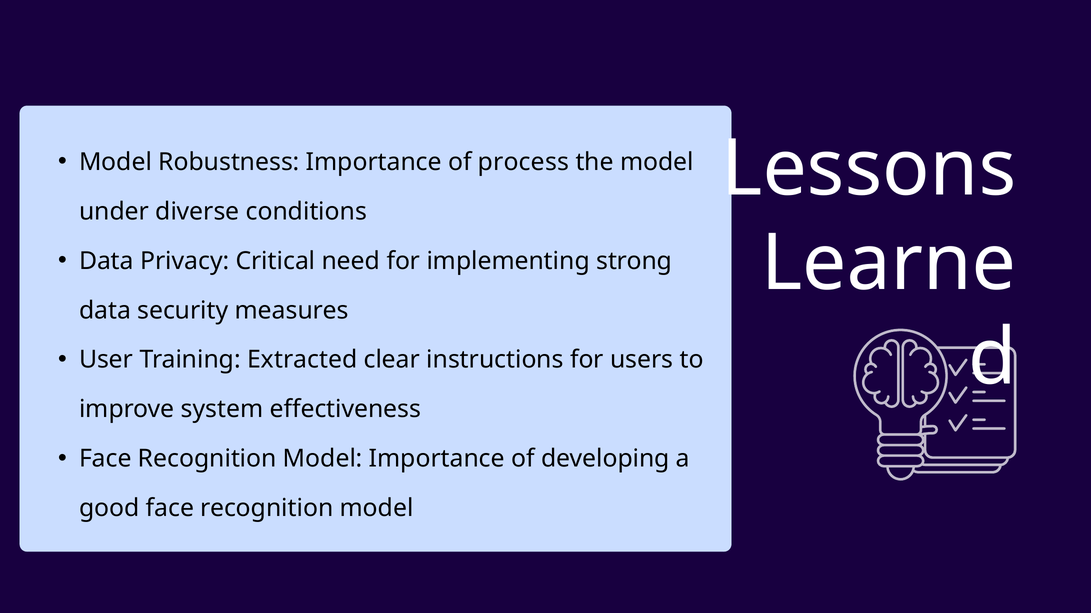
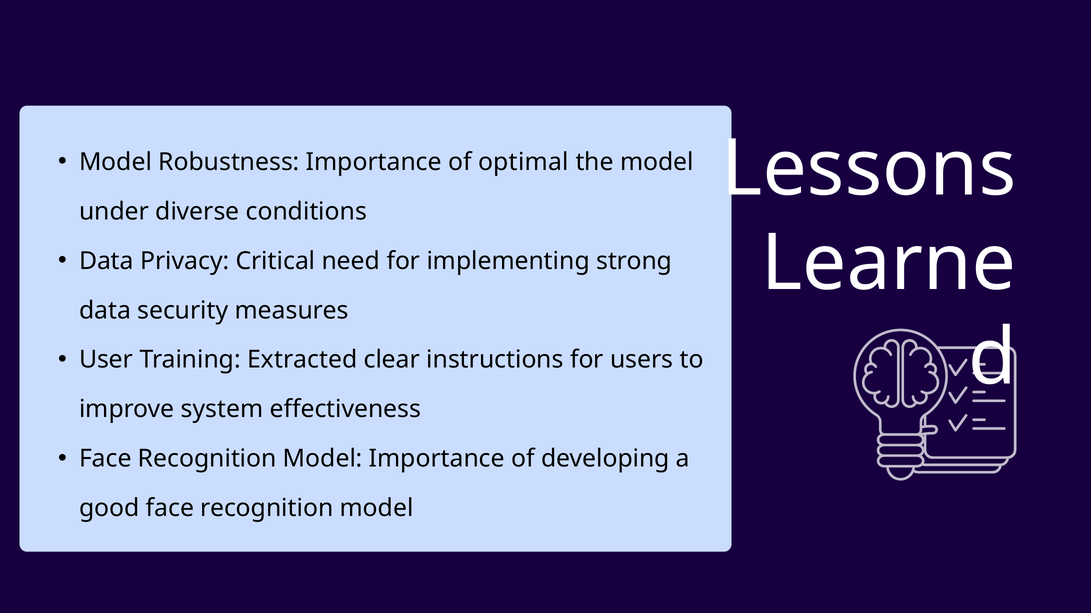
process: process -> optimal (523, 162)
